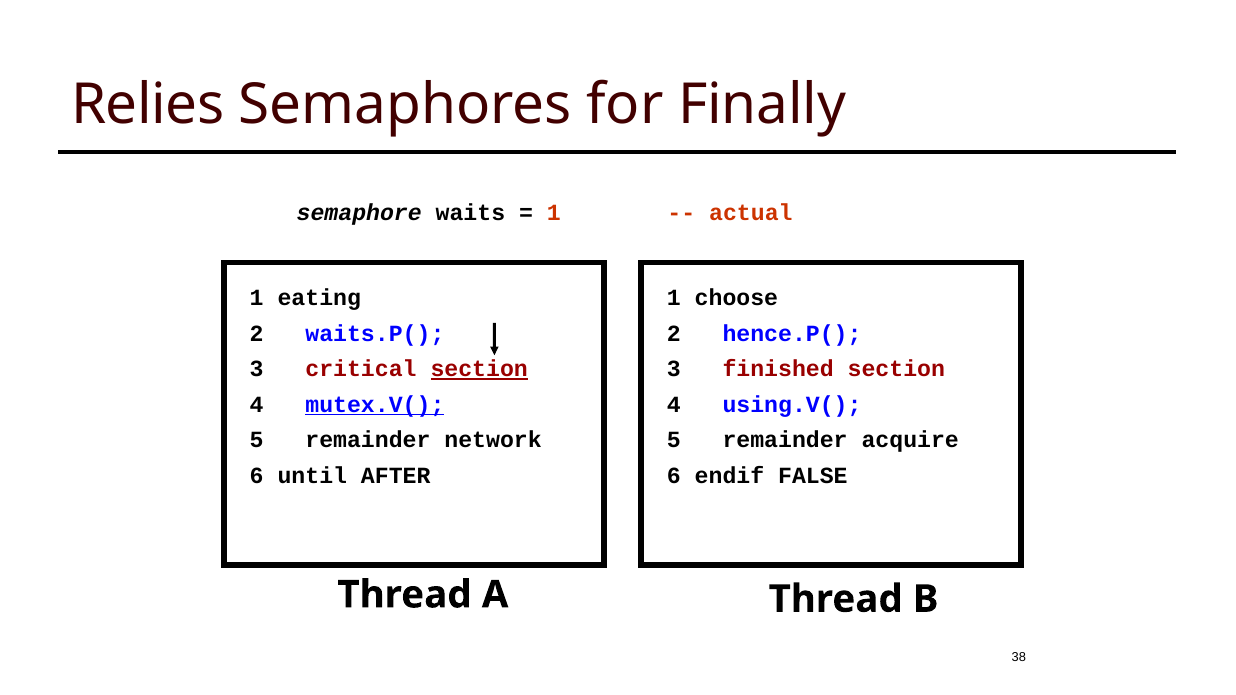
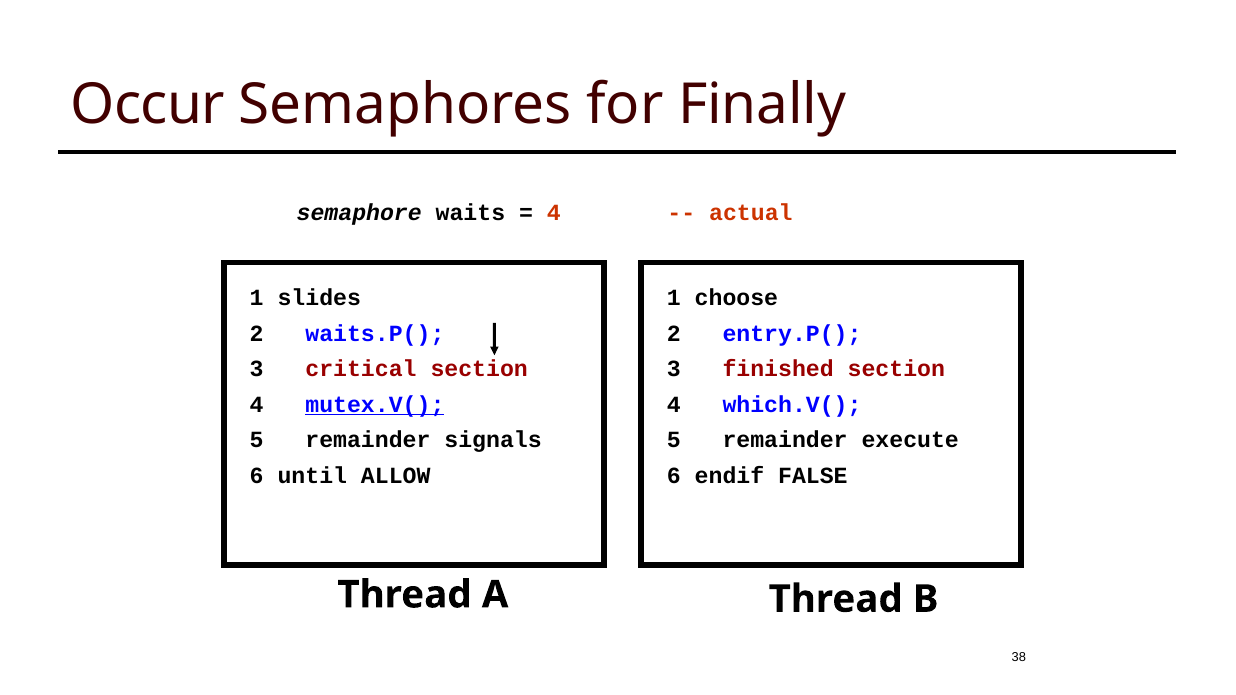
Relies: Relies -> Occur (148, 104)
1: 1 -> 4 (554, 213)
eating: eating -> slides (319, 298)
hence.P(: hence.P( -> entry.P( (792, 334)
section underline: present -> none (479, 369)
using.V(: using.V( -> which.V( (792, 405)
network: network -> signals (493, 440)
acquire: acquire -> execute (910, 440)
AFTER: AFTER -> ALLOW (396, 476)
